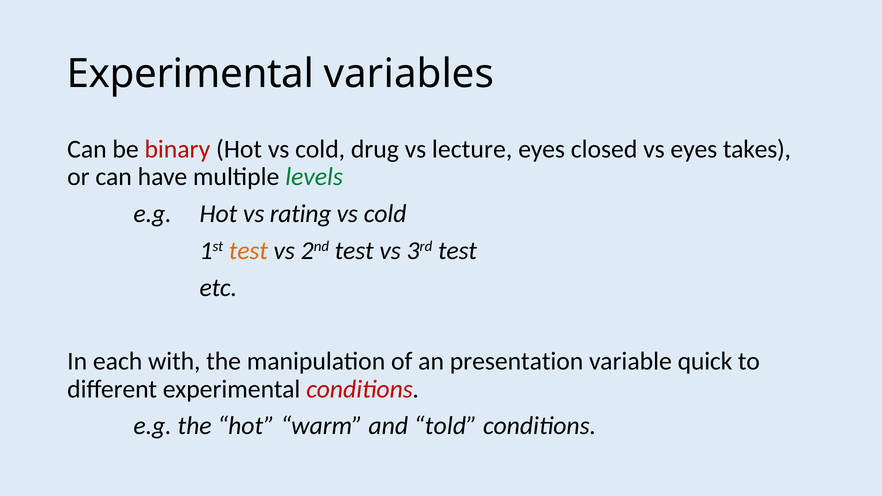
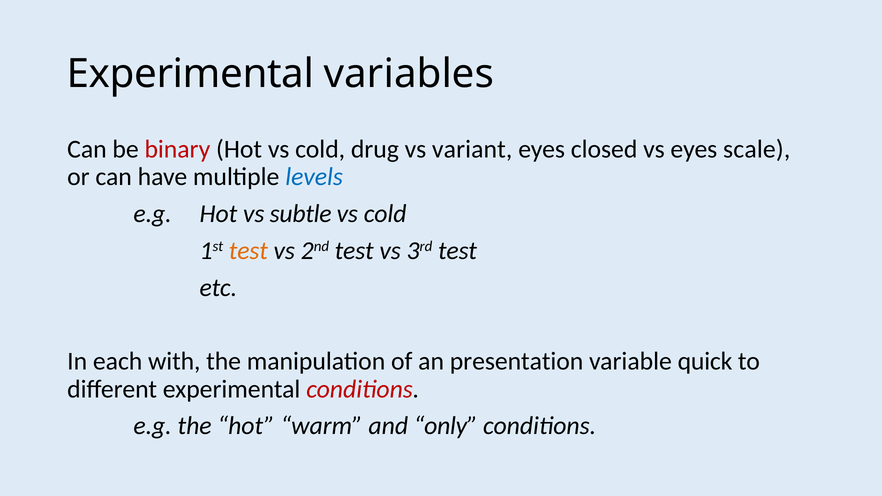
lecture: lecture -> variant (472, 149)
takes: takes -> scale (757, 149)
levels colour: green -> blue (314, 177)
rating: rating -> subtle (301, 214)
told: told -> only (446, 426)
